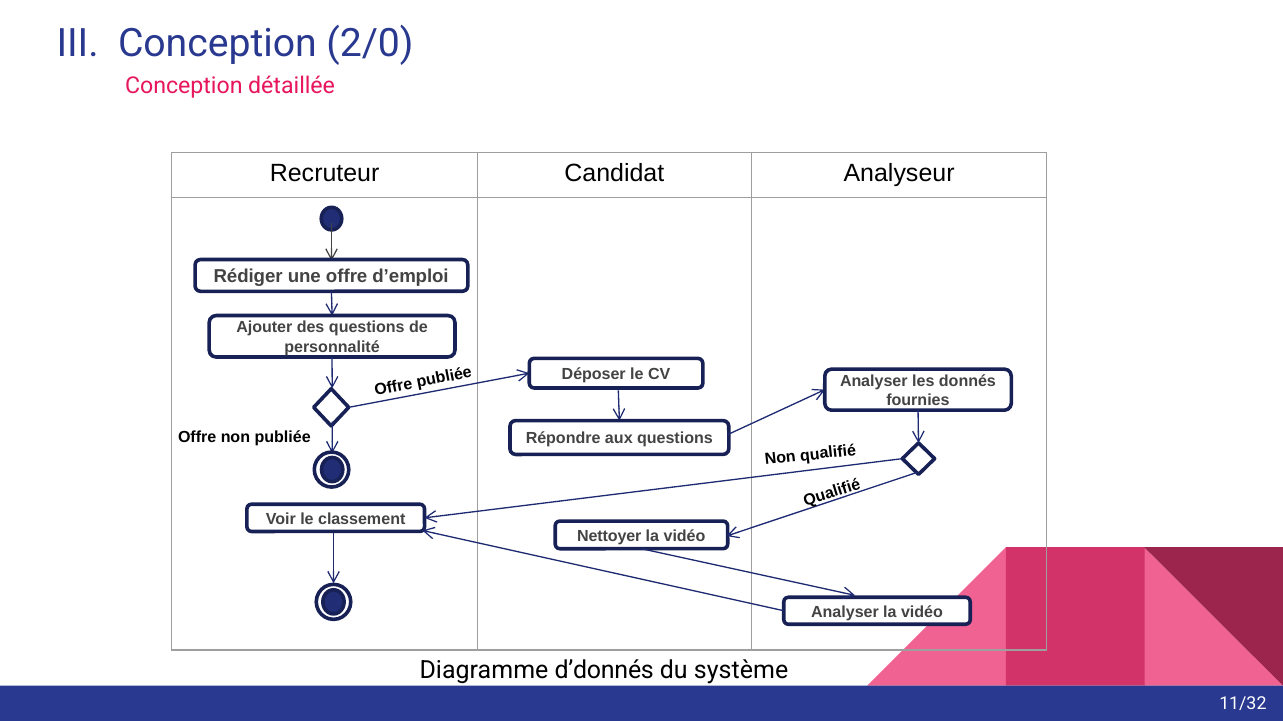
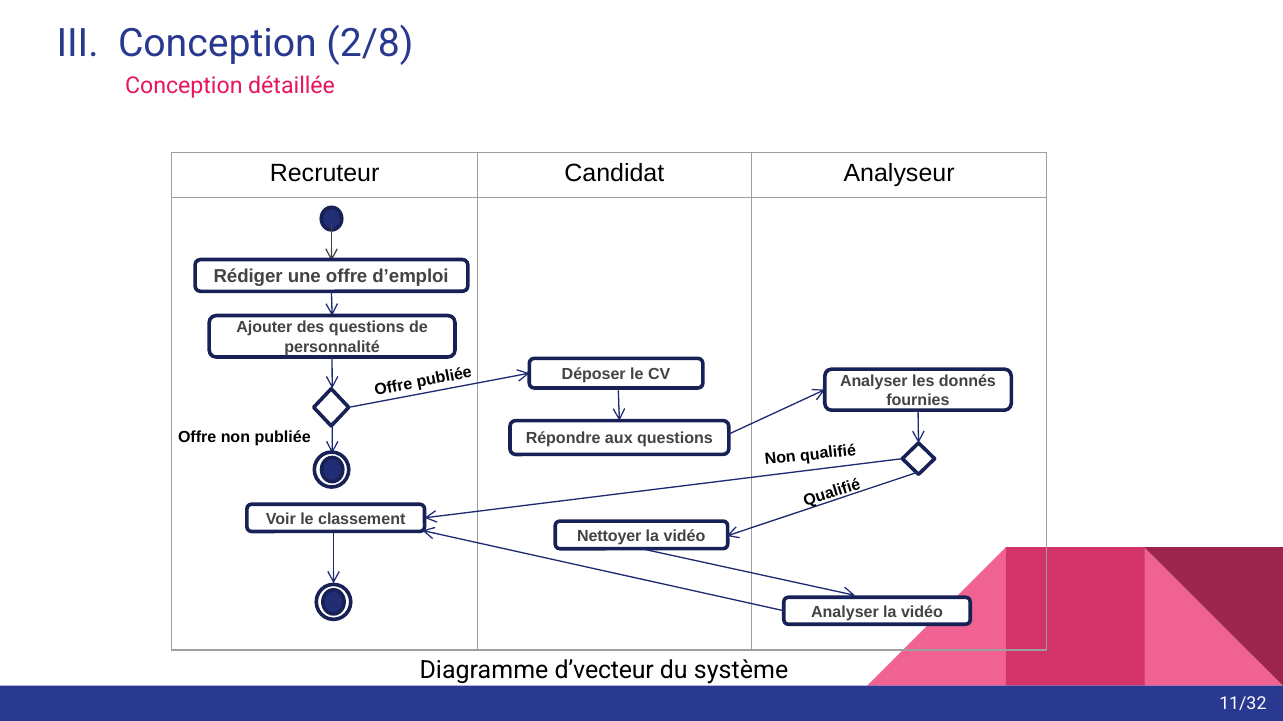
2/0: 2/0 -> 2/8 (370, 44)
d’donnés: d’donnés -> d’vecteur (604, 671)
